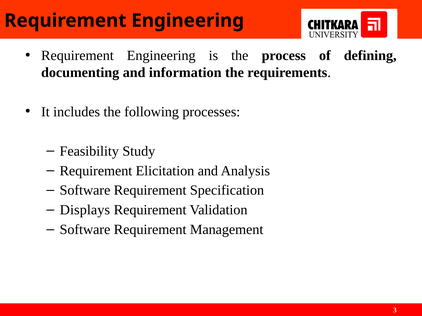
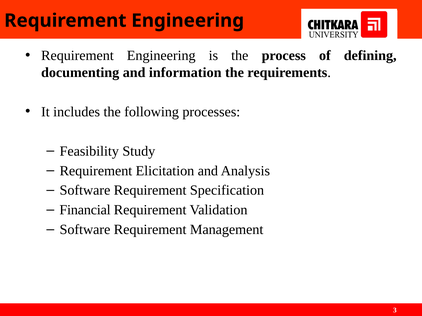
Displays: Displays -> Financial (85, 210)
